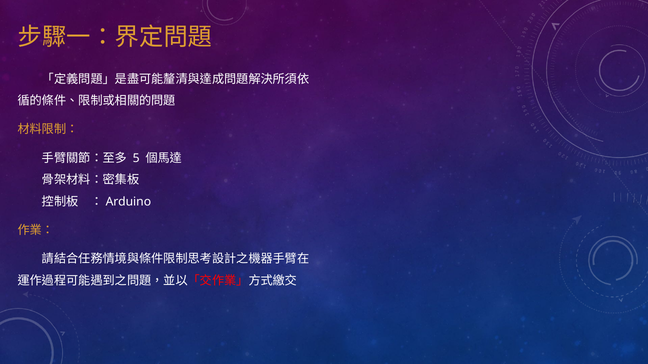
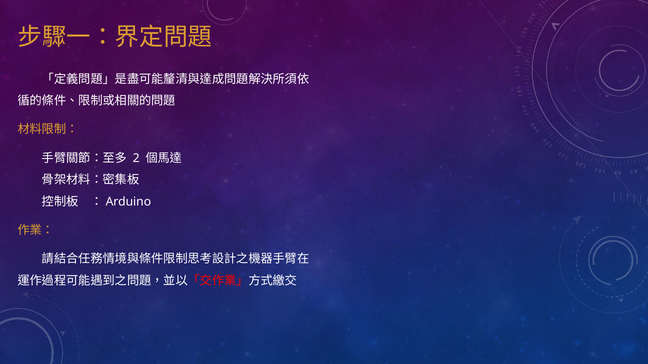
5: 5 -> 2 (136, 158)
